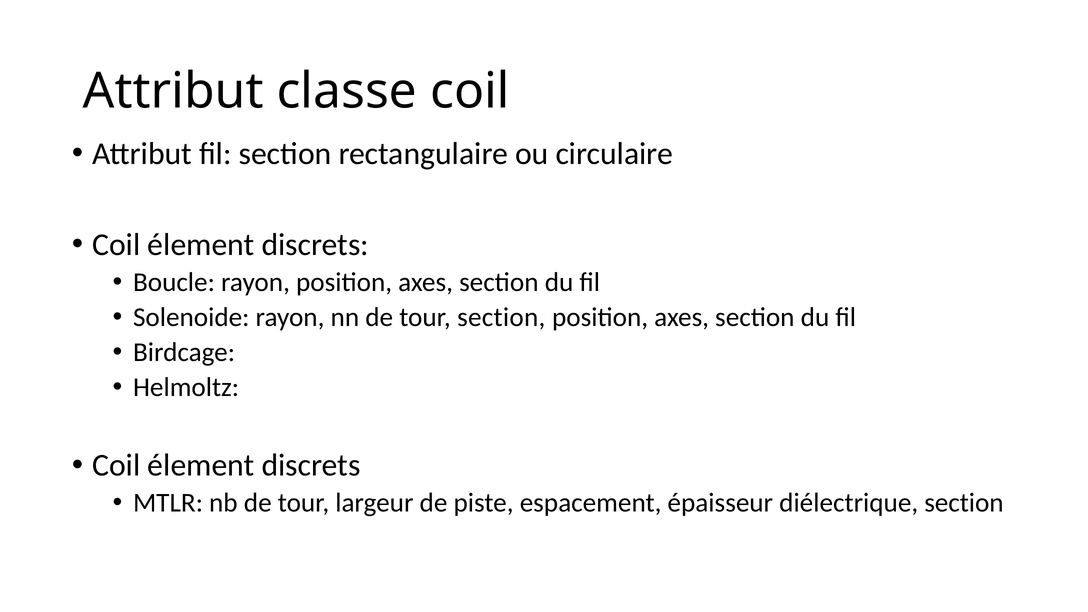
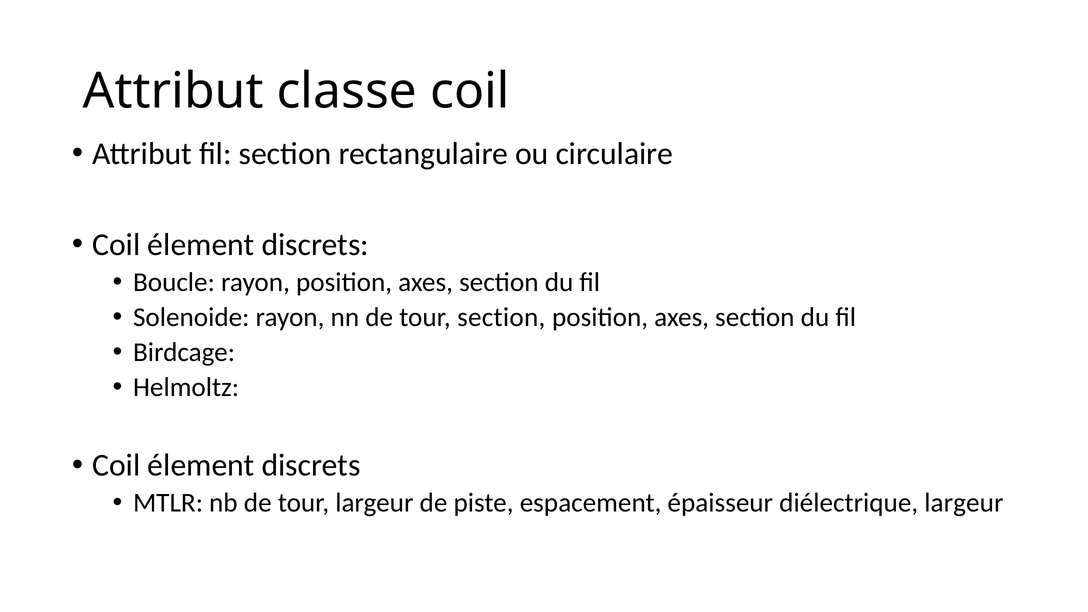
diélectrique section: section -> largeur (964, 503)
